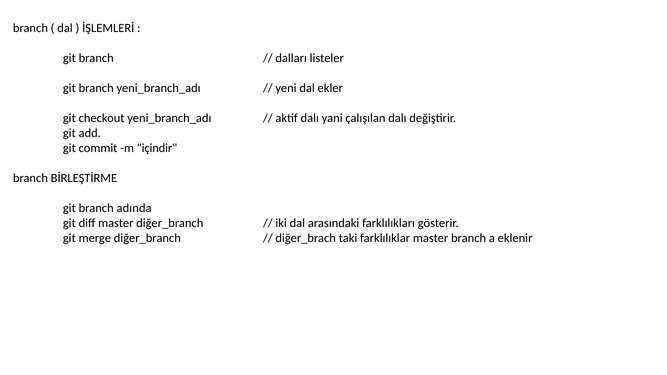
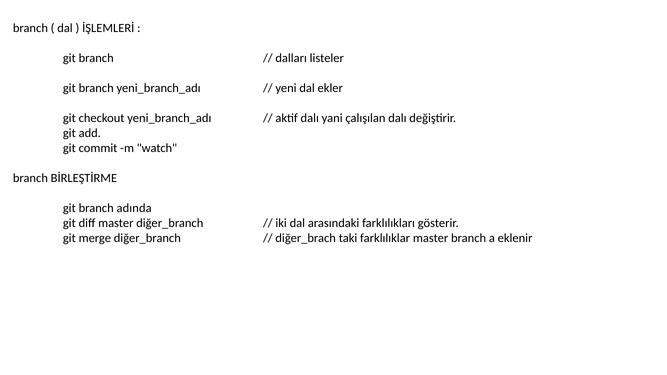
içindir: içindir -> watch (157, 148)
